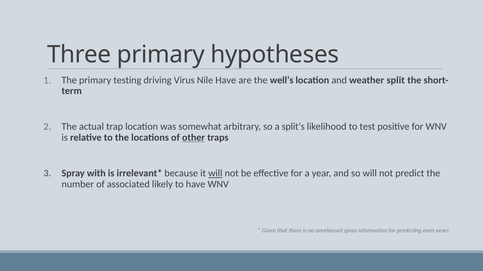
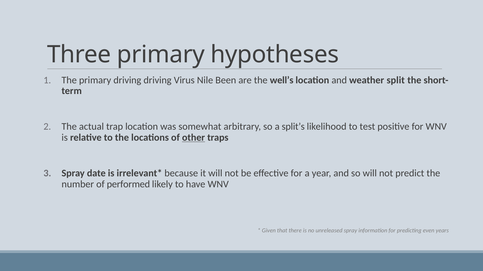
primary testing: testing -> driving (127, 80)
Nile Have: Have -> Been (226, 80)
with: with -> date (96, 174)
will underline: present -> none (215, 174)
associated: associated -> performed (128, 185)
